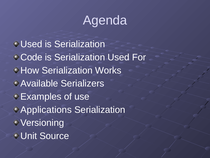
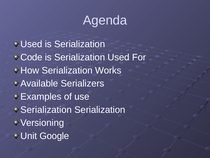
Applications: Applications -> Serialization (46, 109)
Source: Source -> Google (54, 136)
